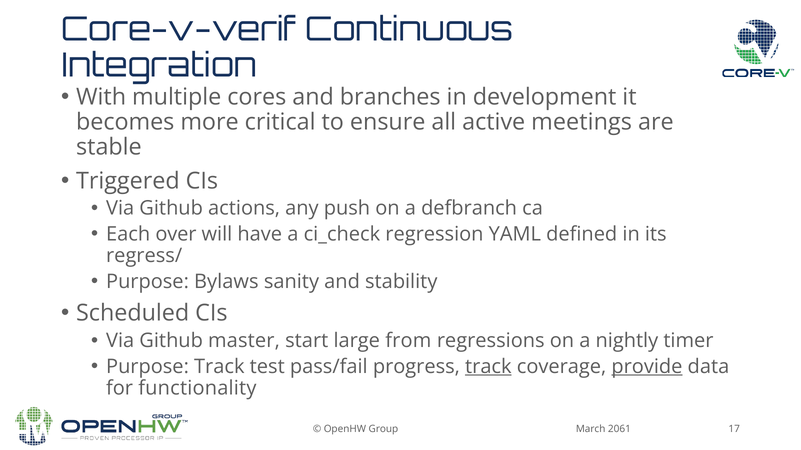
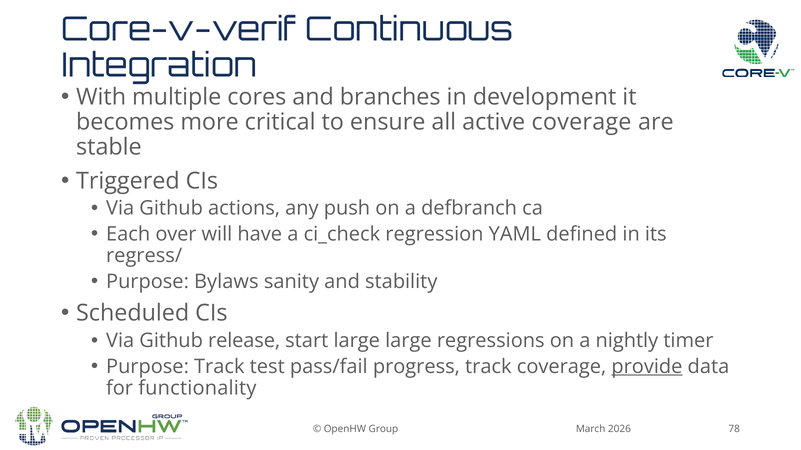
active meetings: meetings -> coverage (582, 122)
master: master -> release (244, 341)
large from: from -> large (408, 341)
track underline: present -> none (488, 367)
17: 17 -> 78 (734, 429)
2061: 2061 -> 2026 (619, 429)
